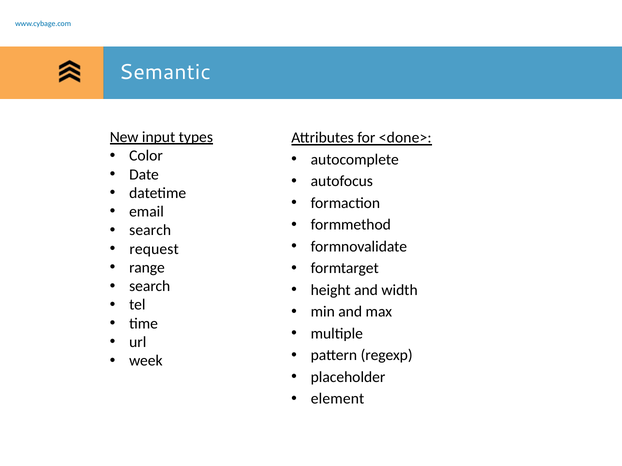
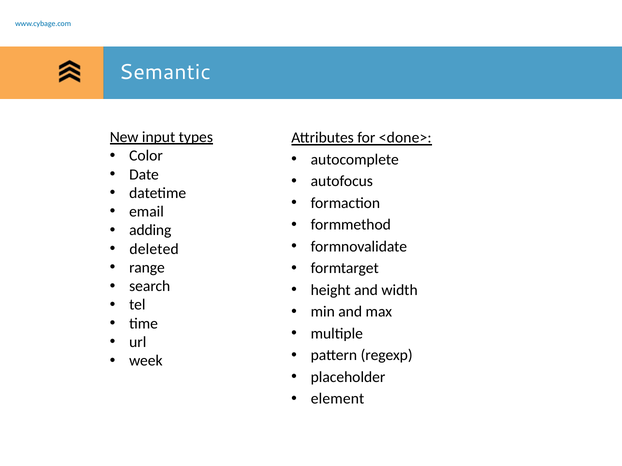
search: search -> adding (150, 231)
request: request -> deleted (154, 249)
